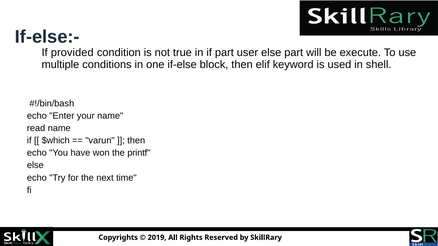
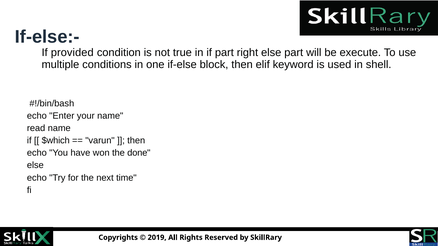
user: user -> right (247, 53)
printf: printf -> done (139, 153)
